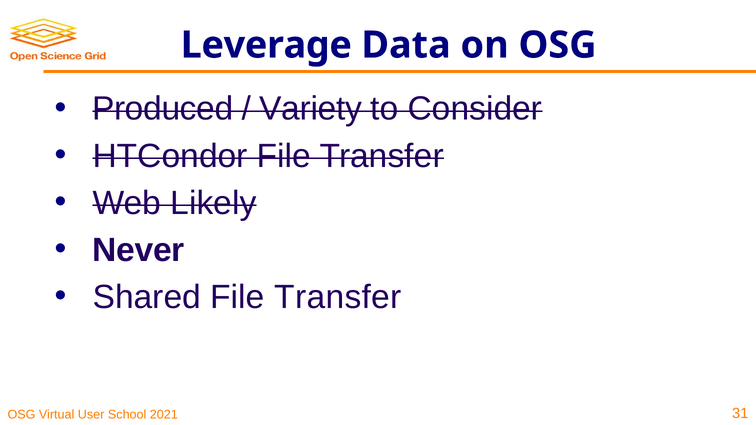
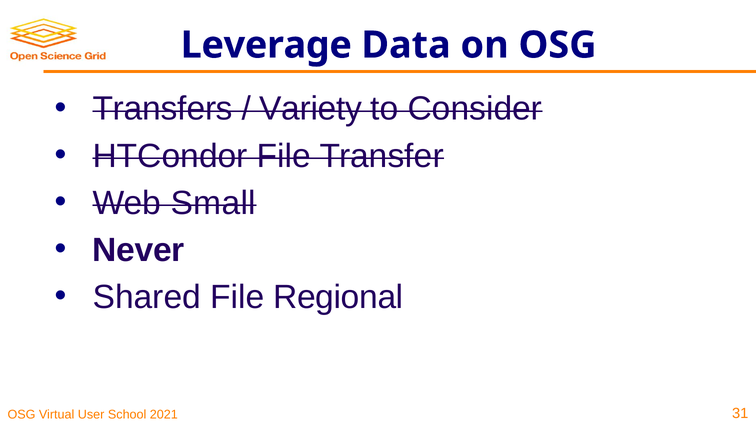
Produced: Produced -> Transfers (163, 109)
Likely: Likely -> Small (213, 203)
Shared File Transfer: Transfer -> Regional (338, 297)
